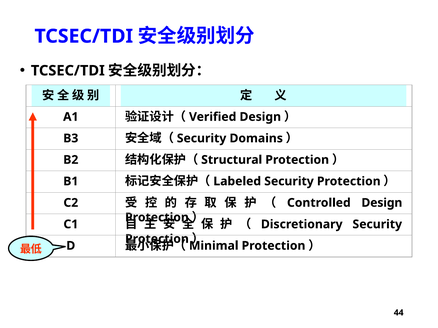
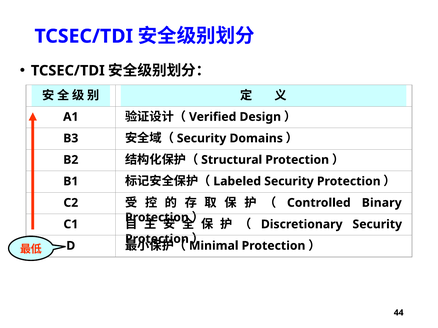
Design: Design -> Binary (382, 203)
